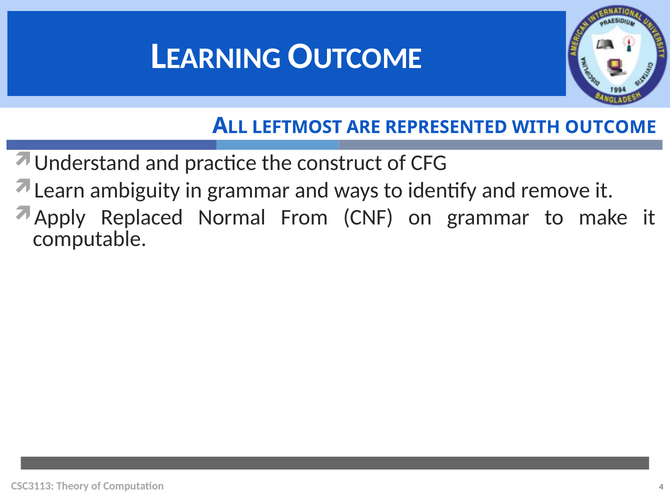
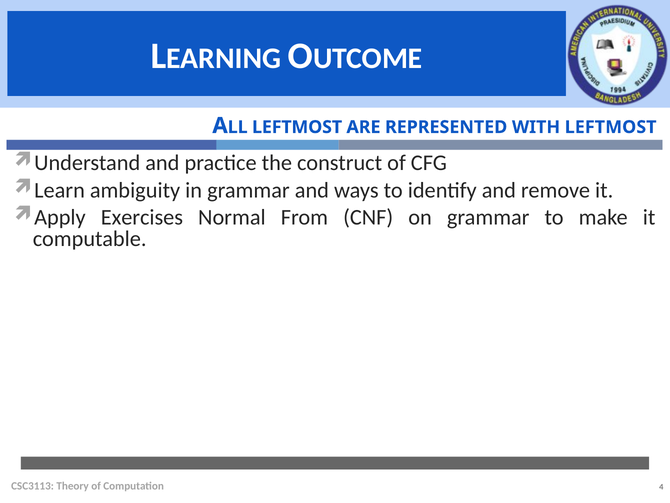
WITH OUTCOME: OUTCOME -> LEFTMOST (611, 127)
Replaced: Replaced -> Exercises (142, 217)
